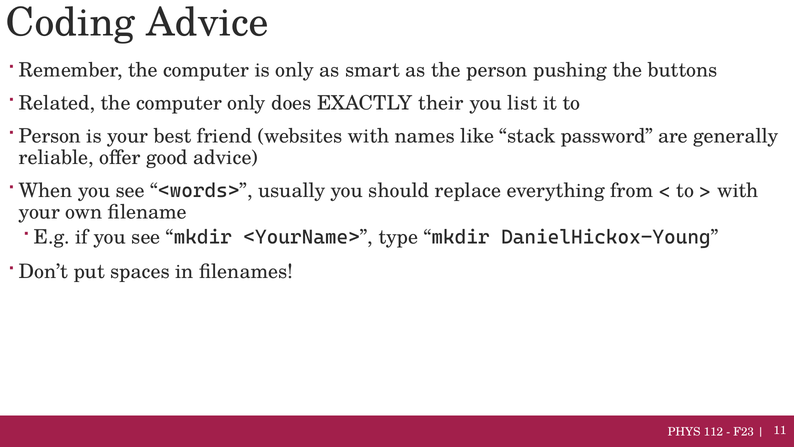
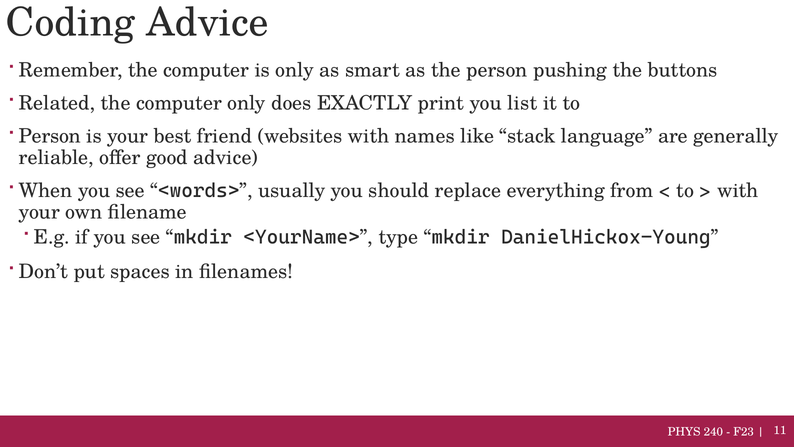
their: their -> print (441, 103)
password: password -> language (607, 136)
112: 112 -> 240 (713, 432)
